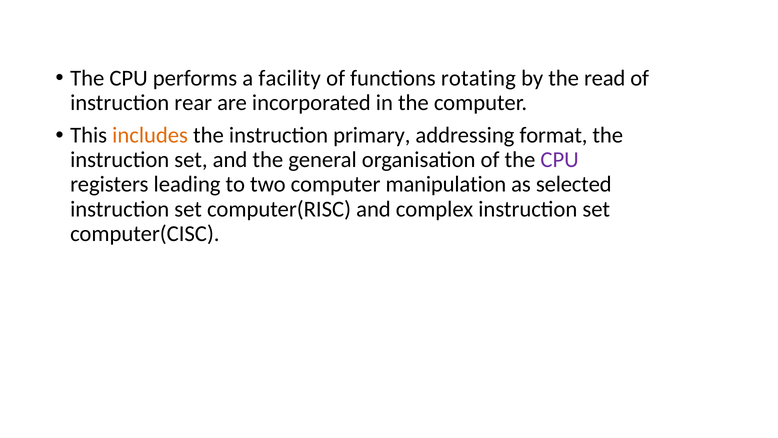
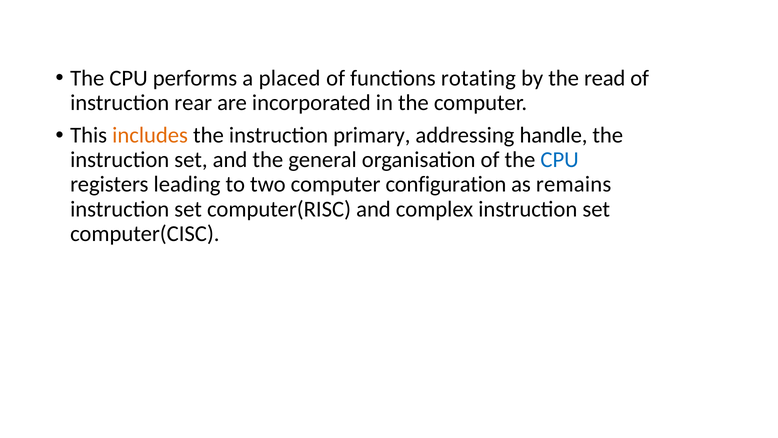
facility: facility -> placed (290, 78)
format: format -> handle (553, 135)
CPU colour: purple -> blue (560, 160)
manipulation: manipulation -> configuration (446, 184)
selected: selected -> remains (574, 184)
